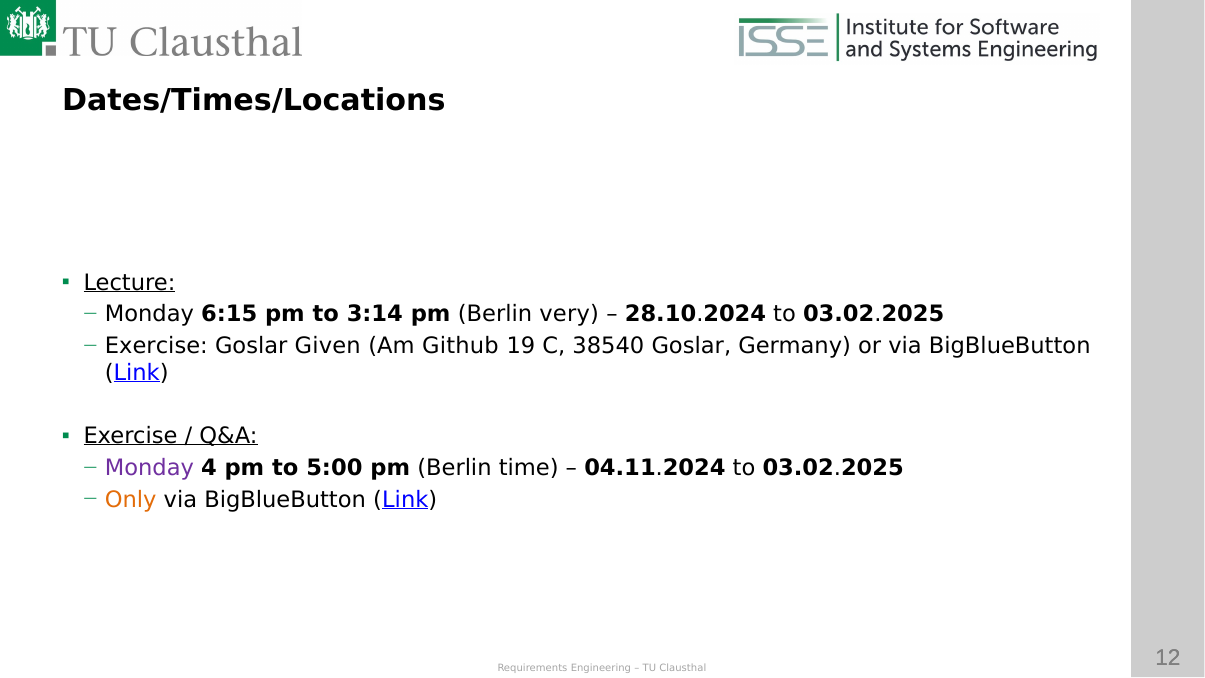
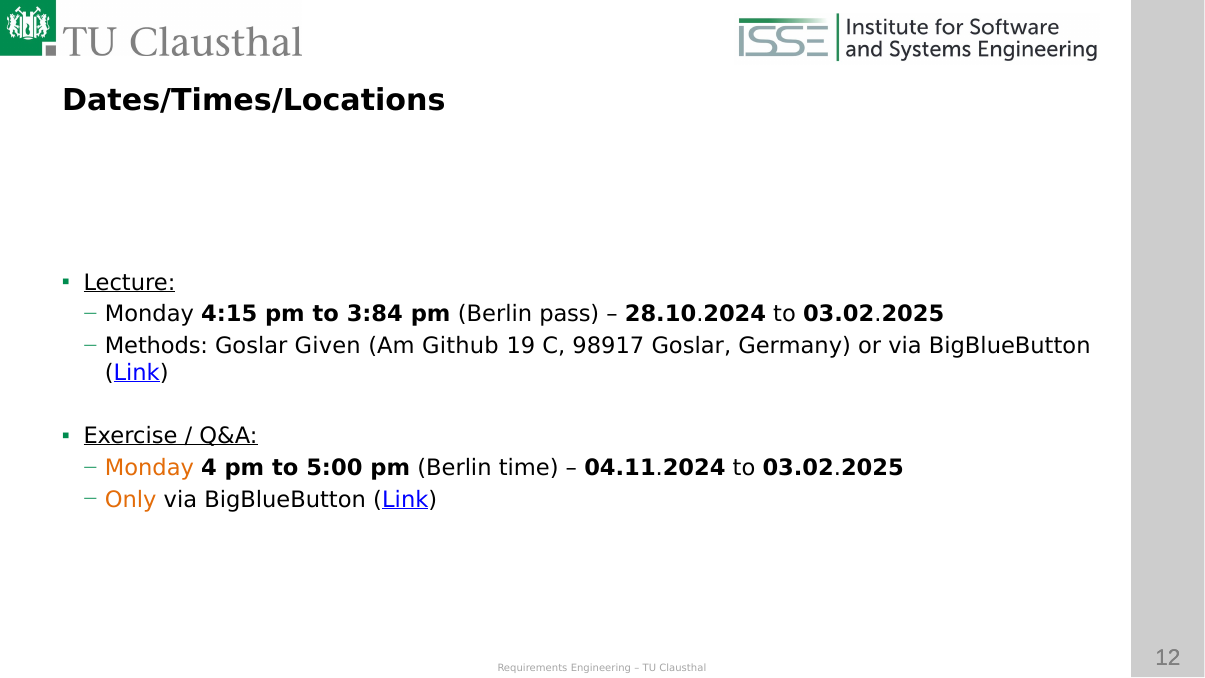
6:15: 6:15 -> 4:15 (229, 314)
3:14: 3:14 -> 3:84 (375, 314)
very: very -> pass (569, 314)
Exercise: Exercise -> Methods (156, 346)
38540: 38540 -> 98917 (608, 346)
Monday colour: purple -> orange (149, 468)
